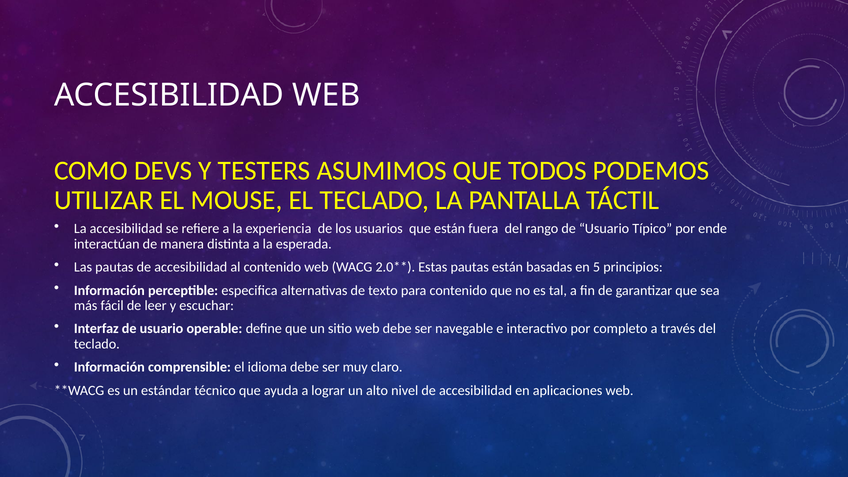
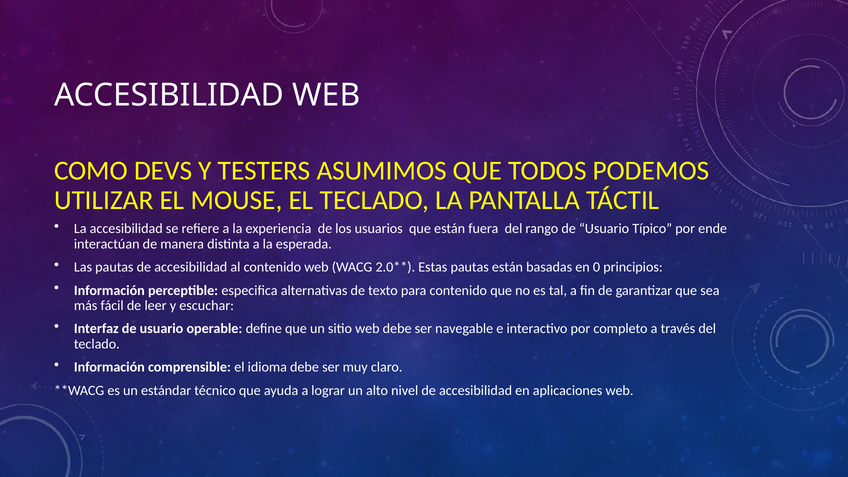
5: 5 -> 0 (597, 267)
